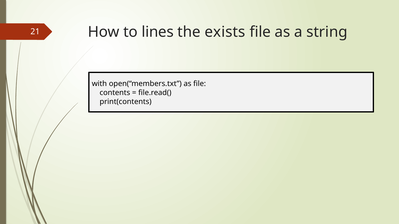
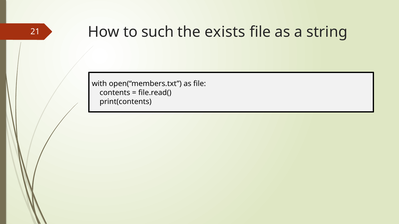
lines: lines -> such (158, 32)
